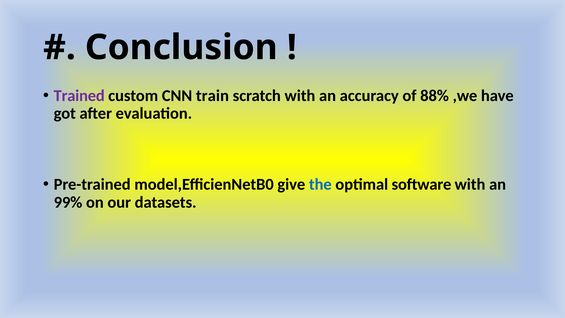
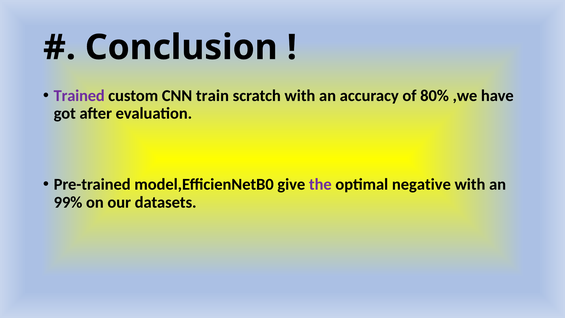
88%: 88% -> 80% (435, 96)
the colour: blue -> purple (320, 184)
software: software -> negative (421, 184)
